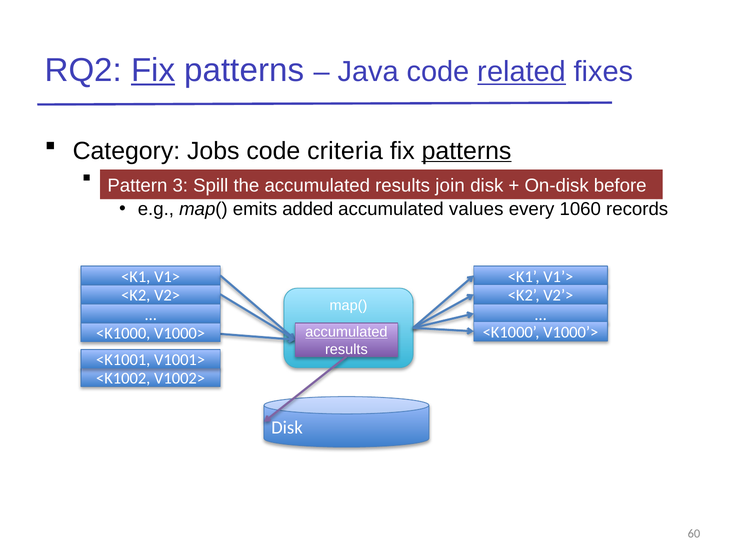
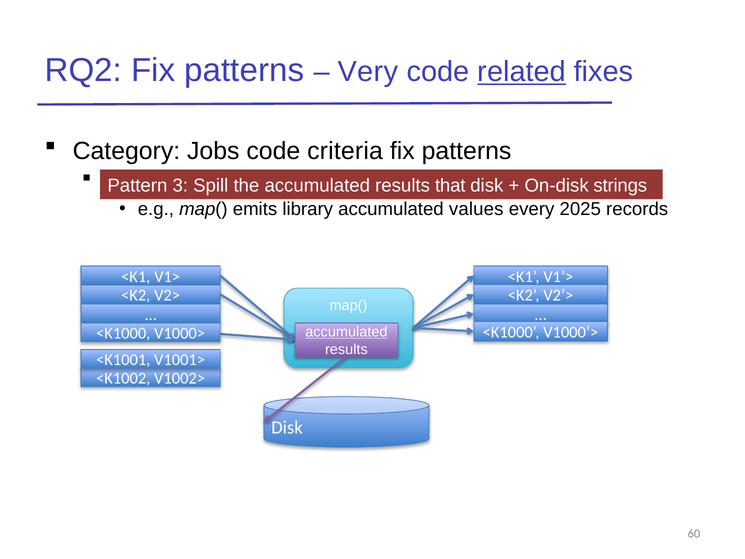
Fix underline: present -> none (153, 70)
Java: Java -> Very (368, 72)
patterns underline: present -> none (467, 151)
join: join -> that (450, 186)
before: before -> strings (620, 186)
added: added -> library (308, 209)
1060: 1060 -> 2025 (580, 209)
